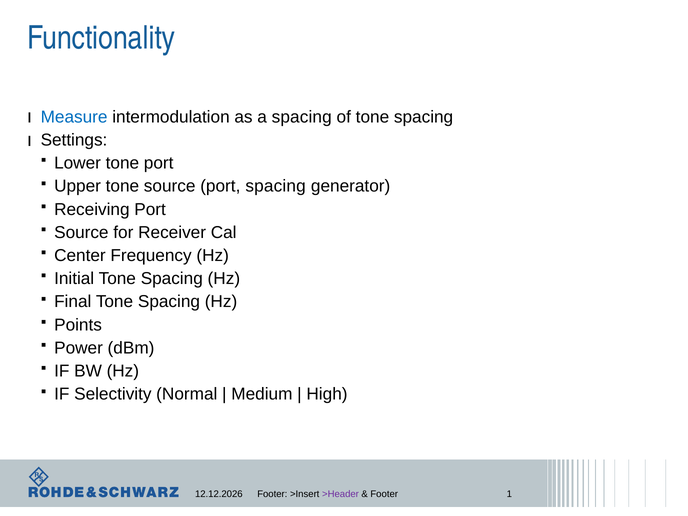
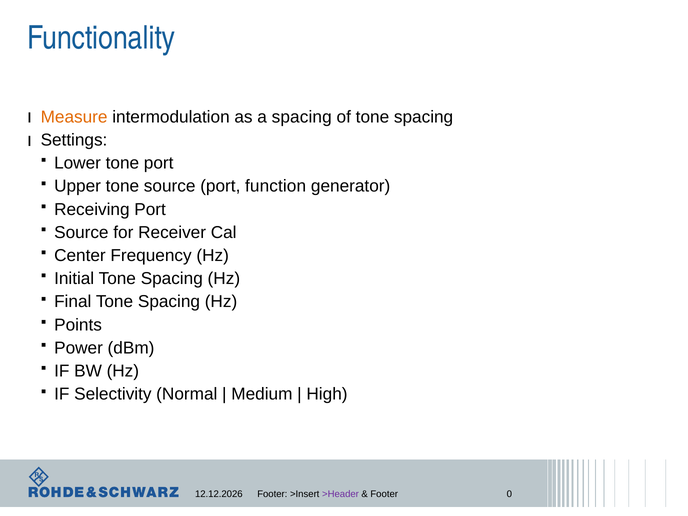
Measure colour: blue -> orange (74, 117)
port spacing: spacing -> function (276, 186)
1: 1 -> 0 (509, 494)
